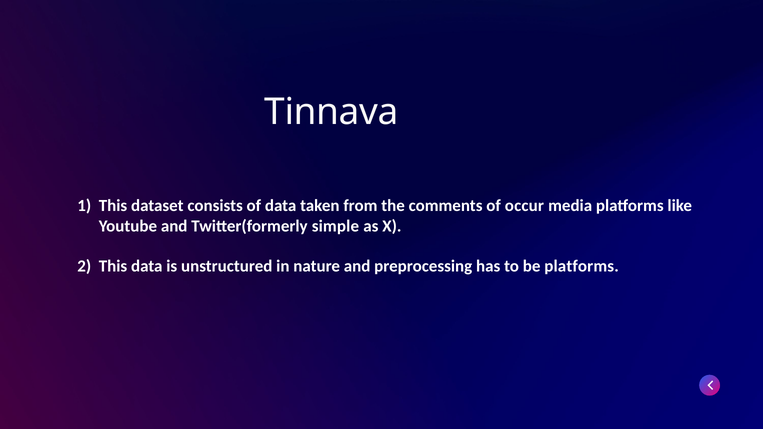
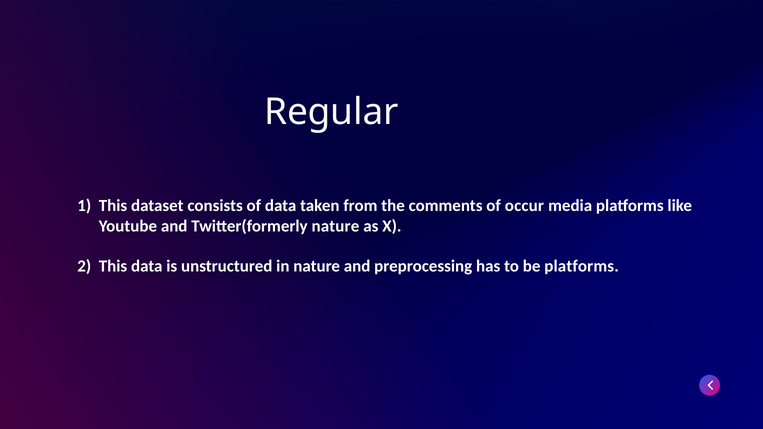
Tinnava: Tinnava -> Regular (331, 112)
Twitter(formerly simple: simple -> nature (335, 226)
